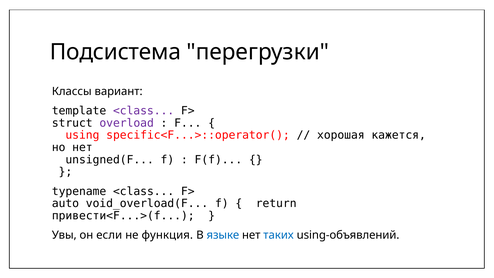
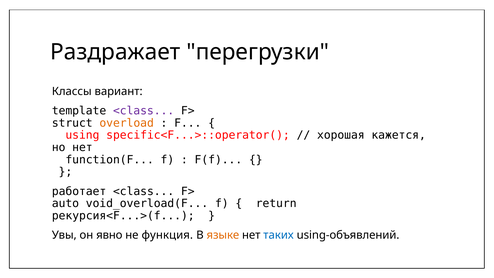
Подсистема: Подсистема -> Раздражает (115, 52)
overload colour: purple -> orange (127, 123)
unsigned(F: unsigned(F -> function(F (110, 160)
typename: typename -> работает (79, 191)
привести<F...>(f: привести<F...>(f -> рекурсия<F...>(f (123, 216)
если: если -> явно (109, 235)
языке colour: blue -> orange (223, 235)
